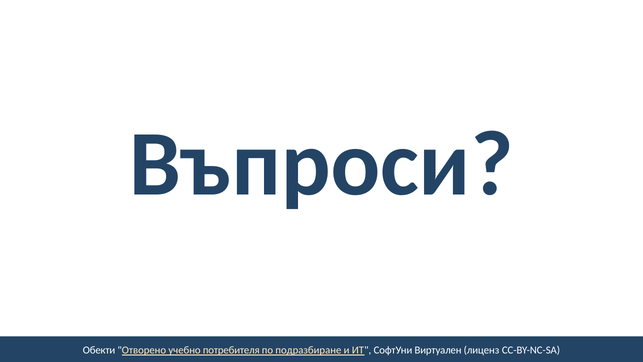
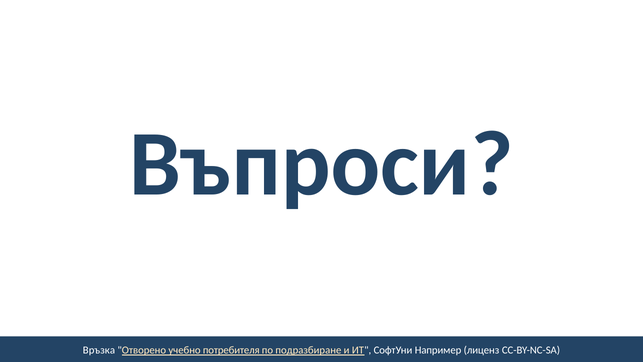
Обекти: Обекти -> Връзка (99, 350)
Виртуален: Виртуален -> Например (438, 350)
